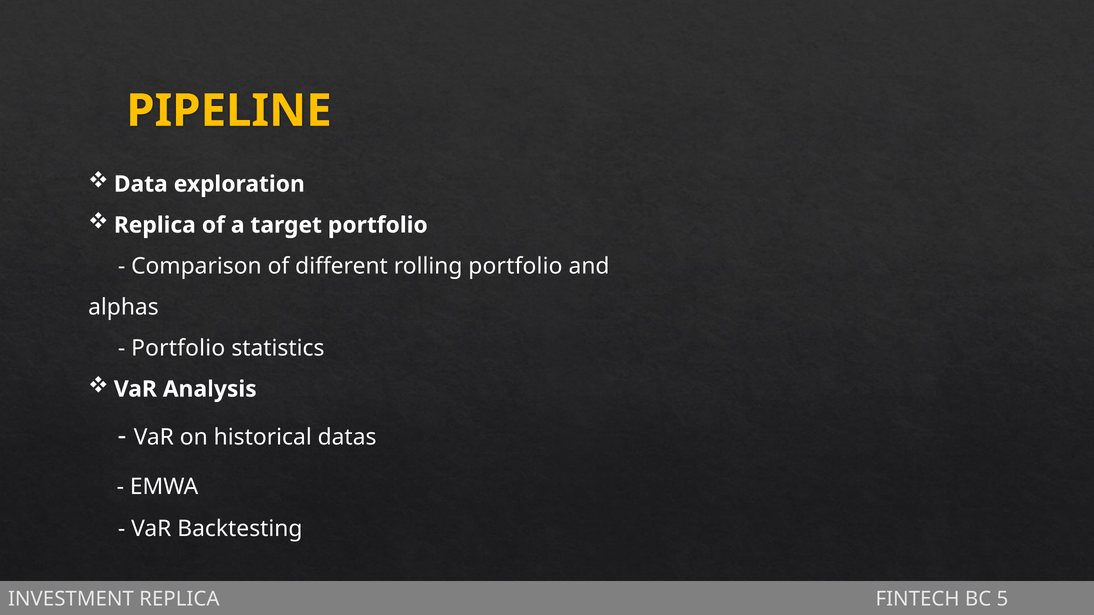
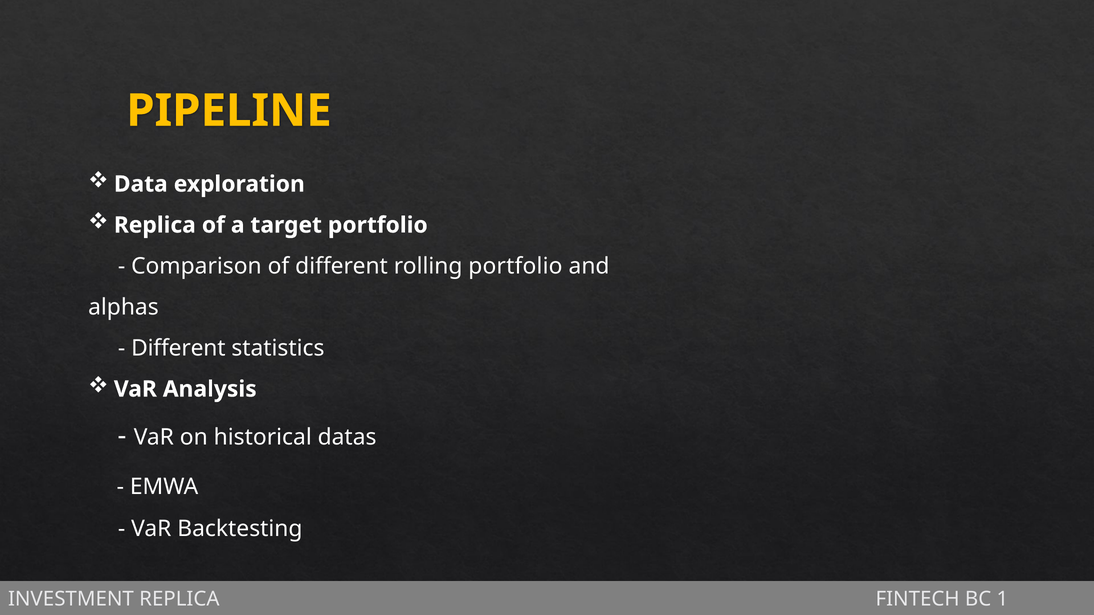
Portfolio: Portfolio -> Different (178, 348)
5: 5 -> 1 (1002, 599)
